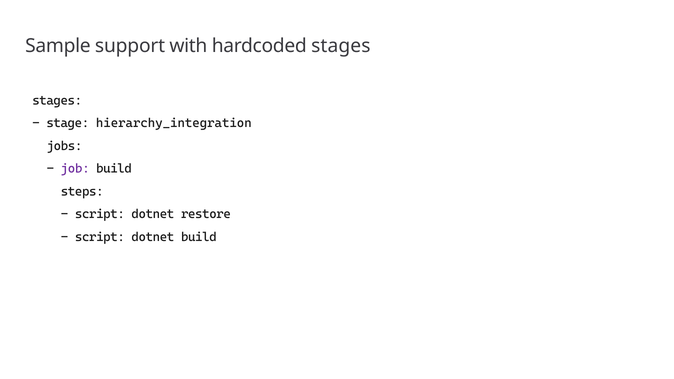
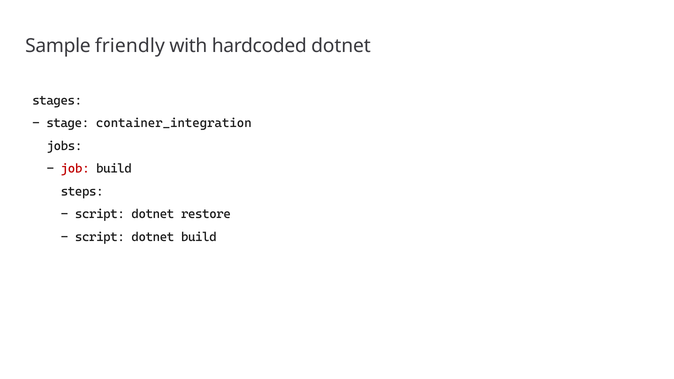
support: support -> friendly (130, 46)
hardcoded stages: stages -> dotnet (341, 46)
hierarchy_integration: hierarchy_integration -> container_integration (174, 123)
job colour: purple -> red (75, 169)
